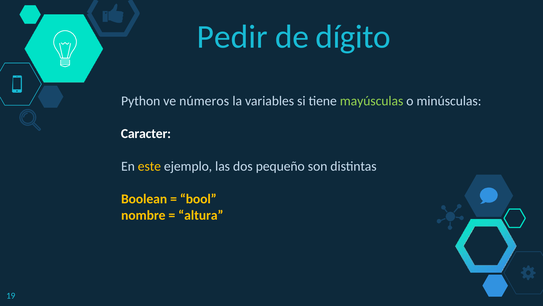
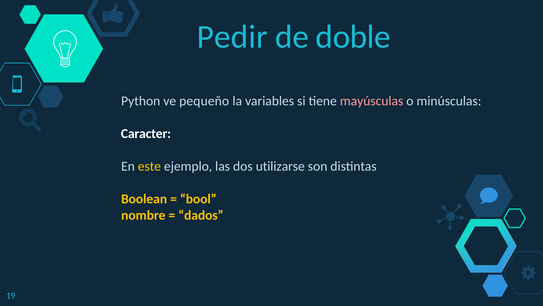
dígito: dígito -> doble (353, 37)
números: números -> pequeño (204, 101)
mayúsculas colour: light green -> pink (372, 101)
pequeño: pequeño -> utilizarse (280, 166)
altura: altura -> dados (201, 215)
